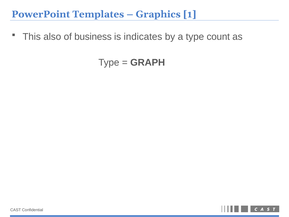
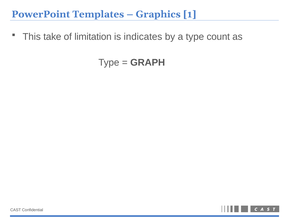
also: also -> take (52, 37)
business: business -> limitation (93, 37)
